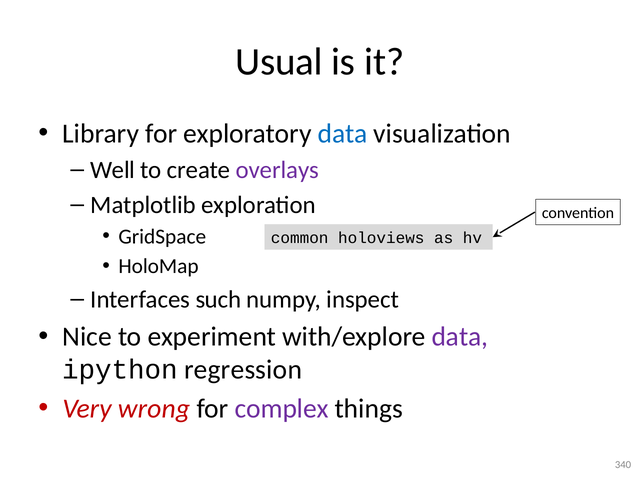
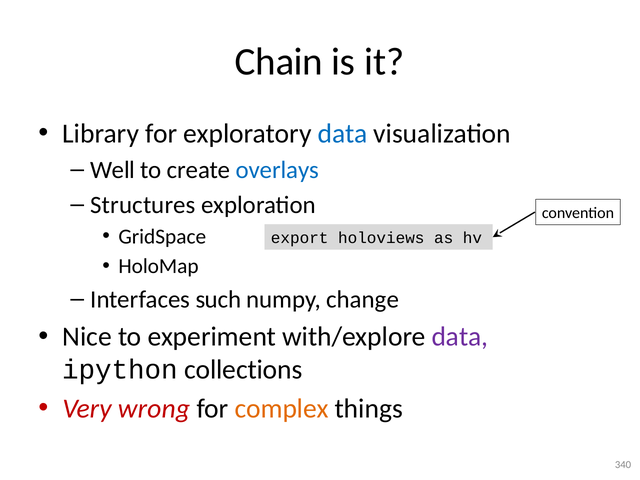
Usual: Usual -> Chain (279, 62)
overlays colour: purple -> blue (277, 170)
Matplotlib: Matplotlib -> Structures (143, 205)
common: common -> export (300, 238)
inspect: inspect -> change (363, 299)
regression: regression -> collections (243, 370)
complex colour: purple -> orange (282, 409)
